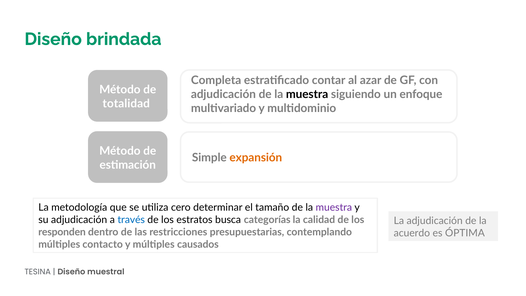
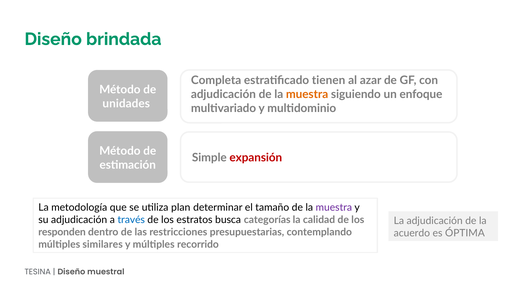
contar: contar -> tienen (329, 80)
muestra colour: black -> orange (307, 94)
totalidad: totalidad -> unidades (126, 104)
expansión colour: orange -> red (256, 158)
cero: cero -> plan (181, 207)
contacto: contacto -> similares (103, 244)
causados: causados -> recorrido (198, 244)
